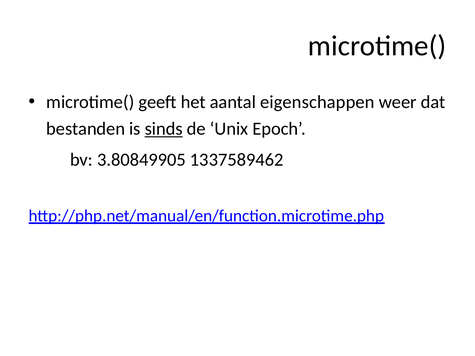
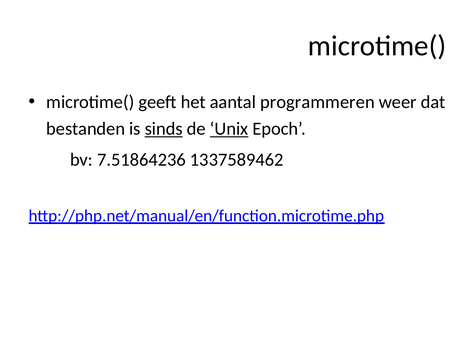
eigenschappen: eigenschappen -> programmeren (317, 102)
Unix underline: none -> present (229, 129)
3.80849905: 3.80849905 -> 7.51864236 (141, 160)
